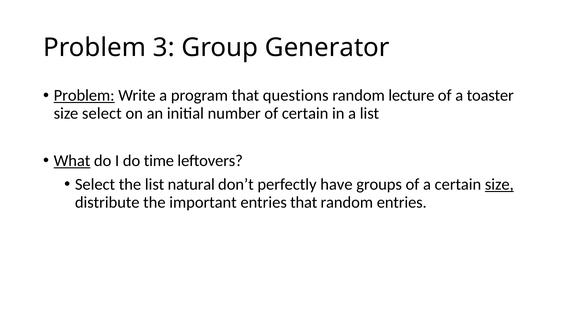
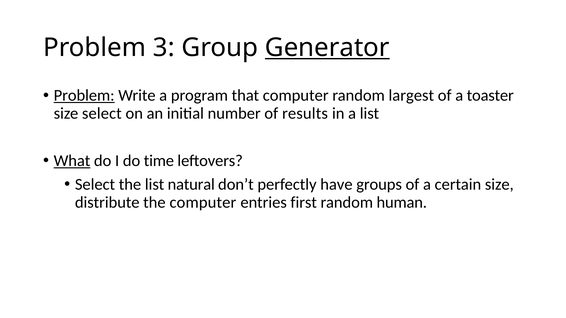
Generator underline: none -> present (327, 48)
that questions: questions -> computer (296, 96)
lecture: lecture -> largest (411, 96)
of certain: certain -> results (305, 113)
size underline: present -> none (499, 185)
the important: important -> computer (203, 203)
entries that: that -> first (304, 203)
random entries: entries -> human (402, 203)
